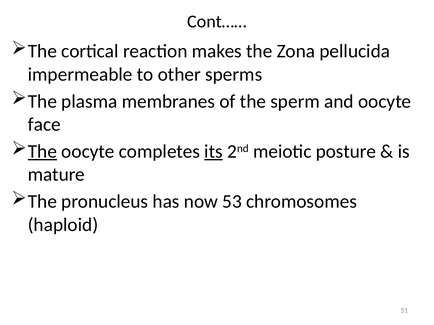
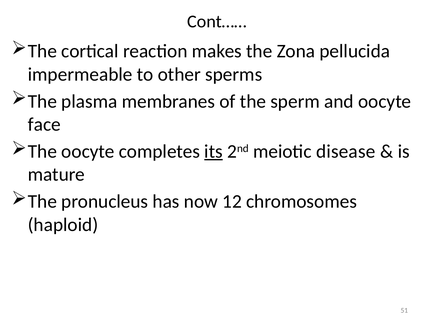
The underline: present -> none (42, 152)
posture: posture -> disease (346, 152)
53: 53 -> 12 (232, 202)
